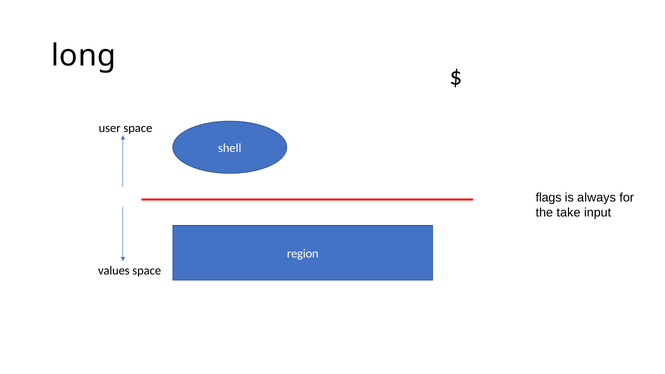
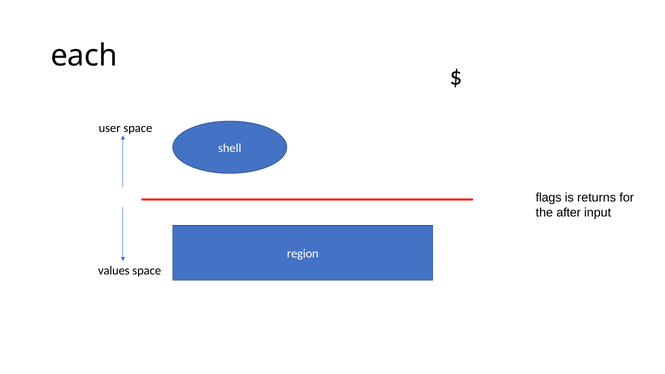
long: long -> each (84, 56)
always: always -> returns (597, 198)
take: take -> after (569, 213)
